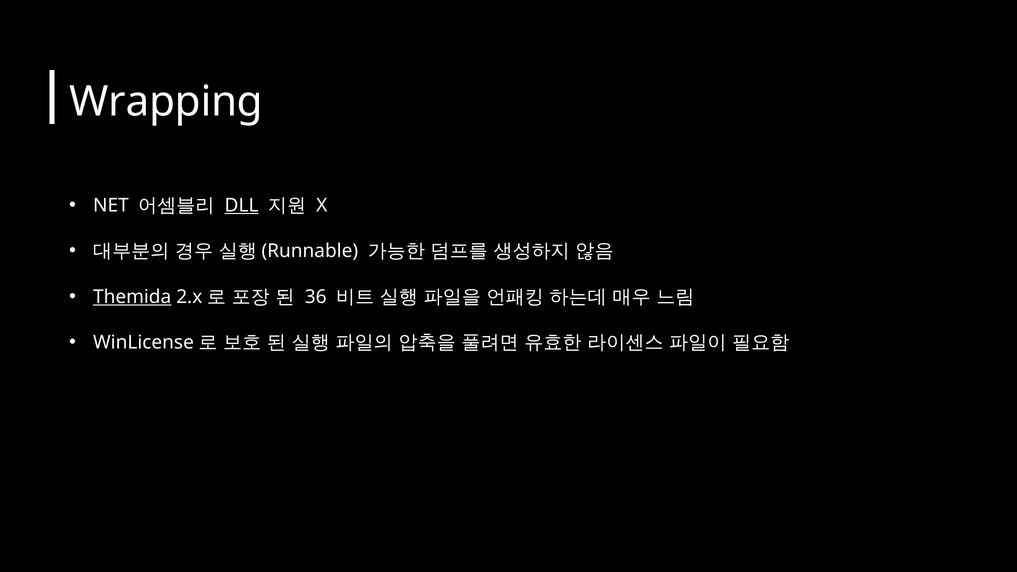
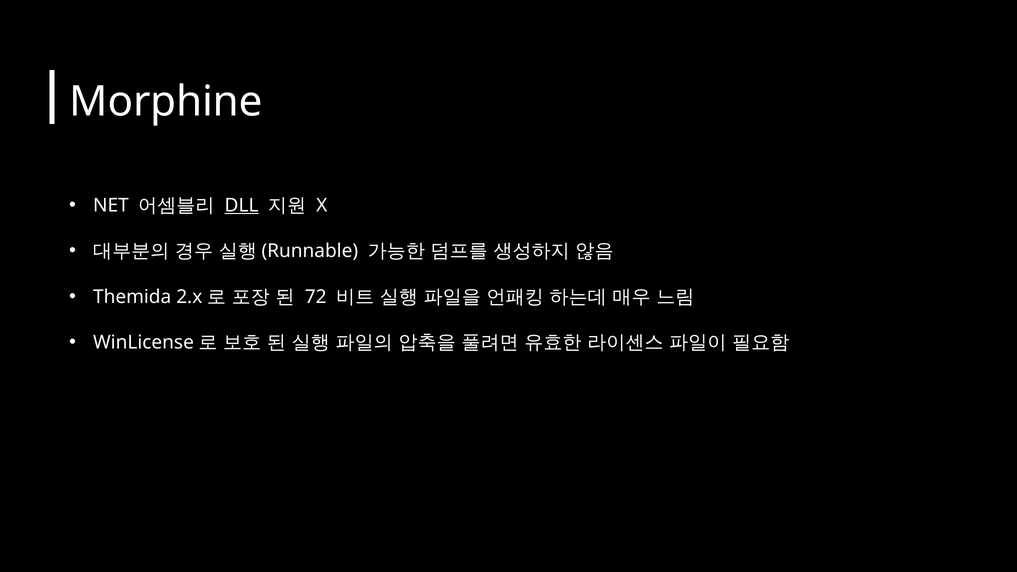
Wrapping: Wrapping -> Morphine (166, 102)
Themida underline: present -> none (132, 297)
36: 36 -> 72 (316, 297)
